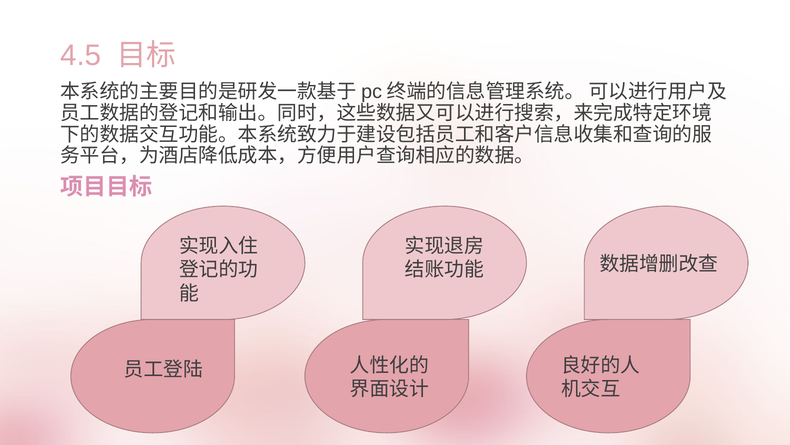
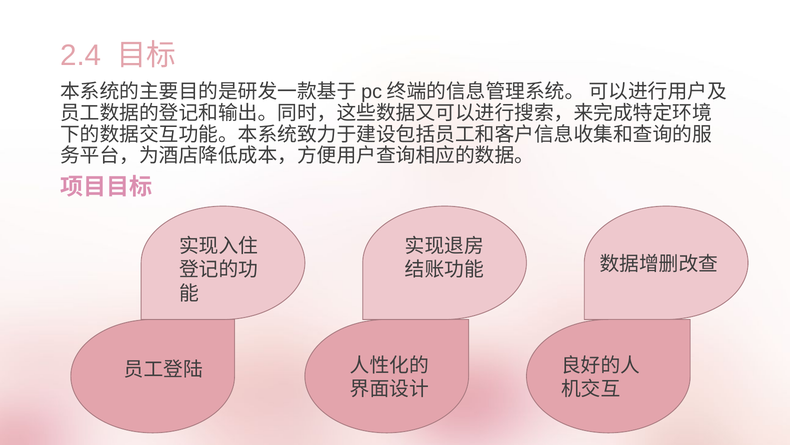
4.5: 4.5 -> 2.4 (81, 56)
